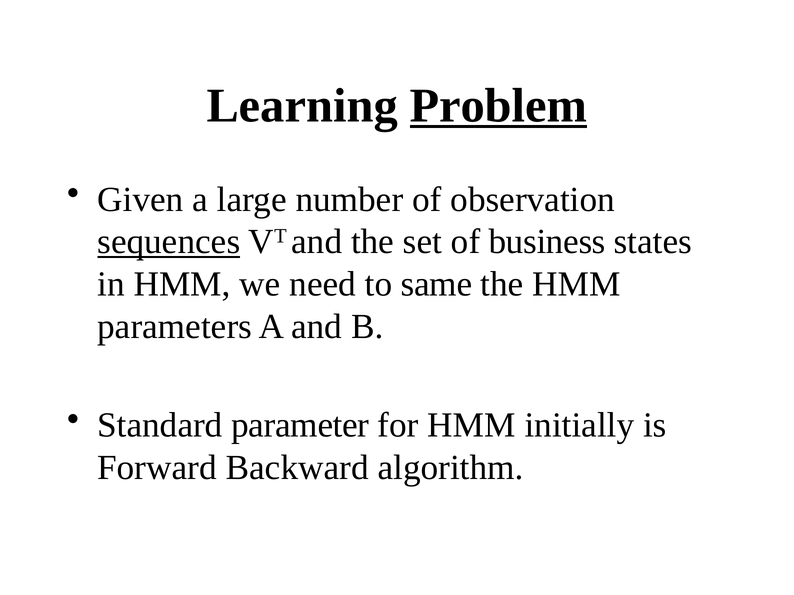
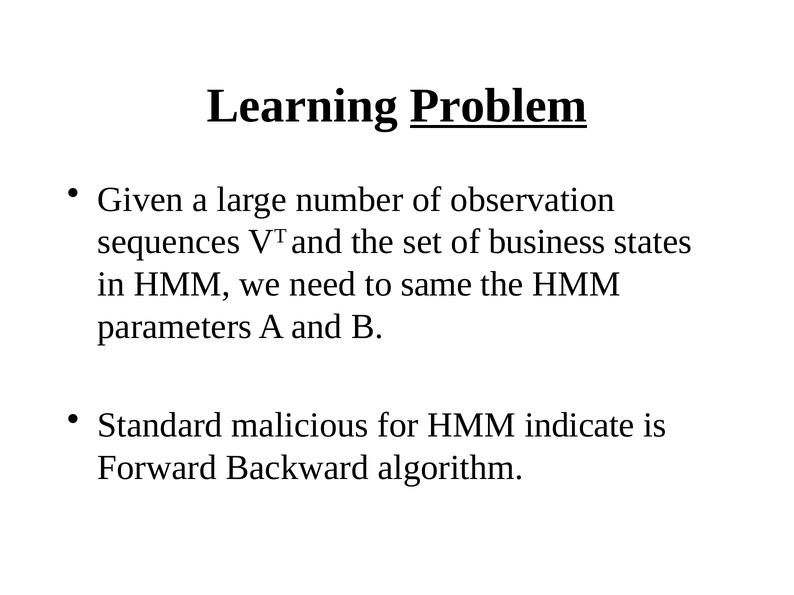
sequences underline: present -> none (169, 242)
parameter: parameter -> malicious (300, 426)
initially: initially -> indicate (580, 426)
